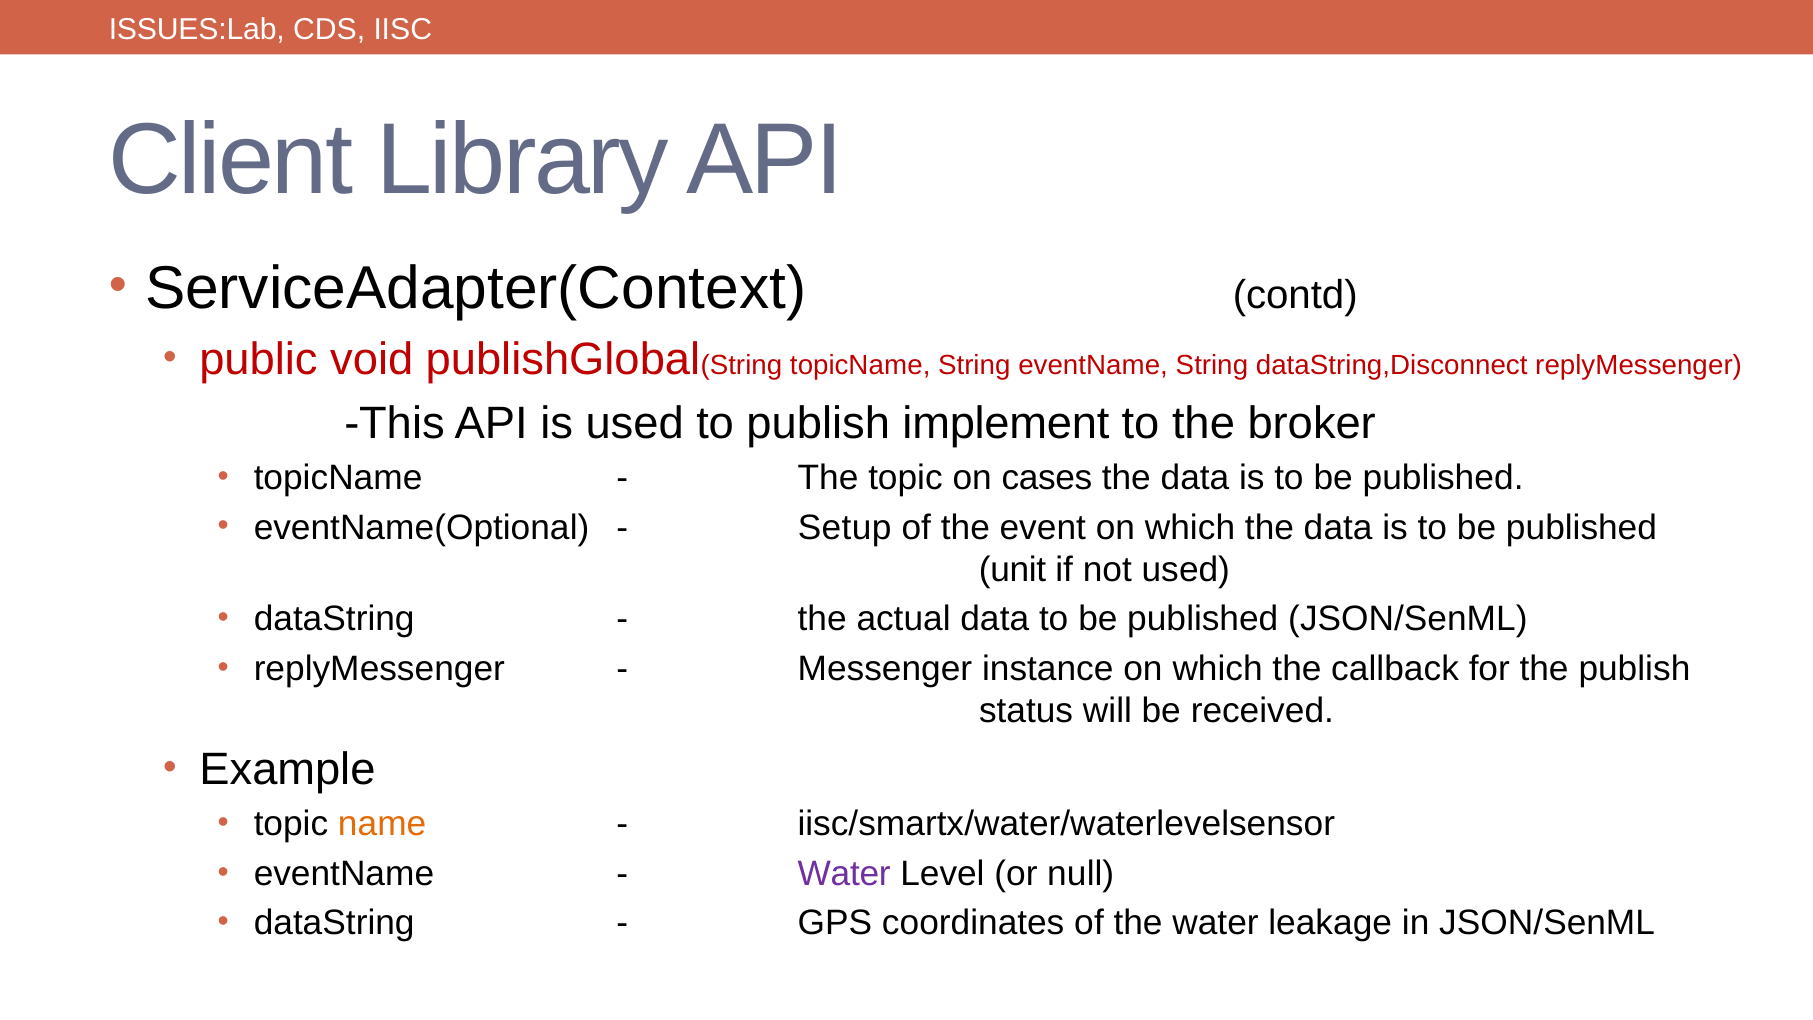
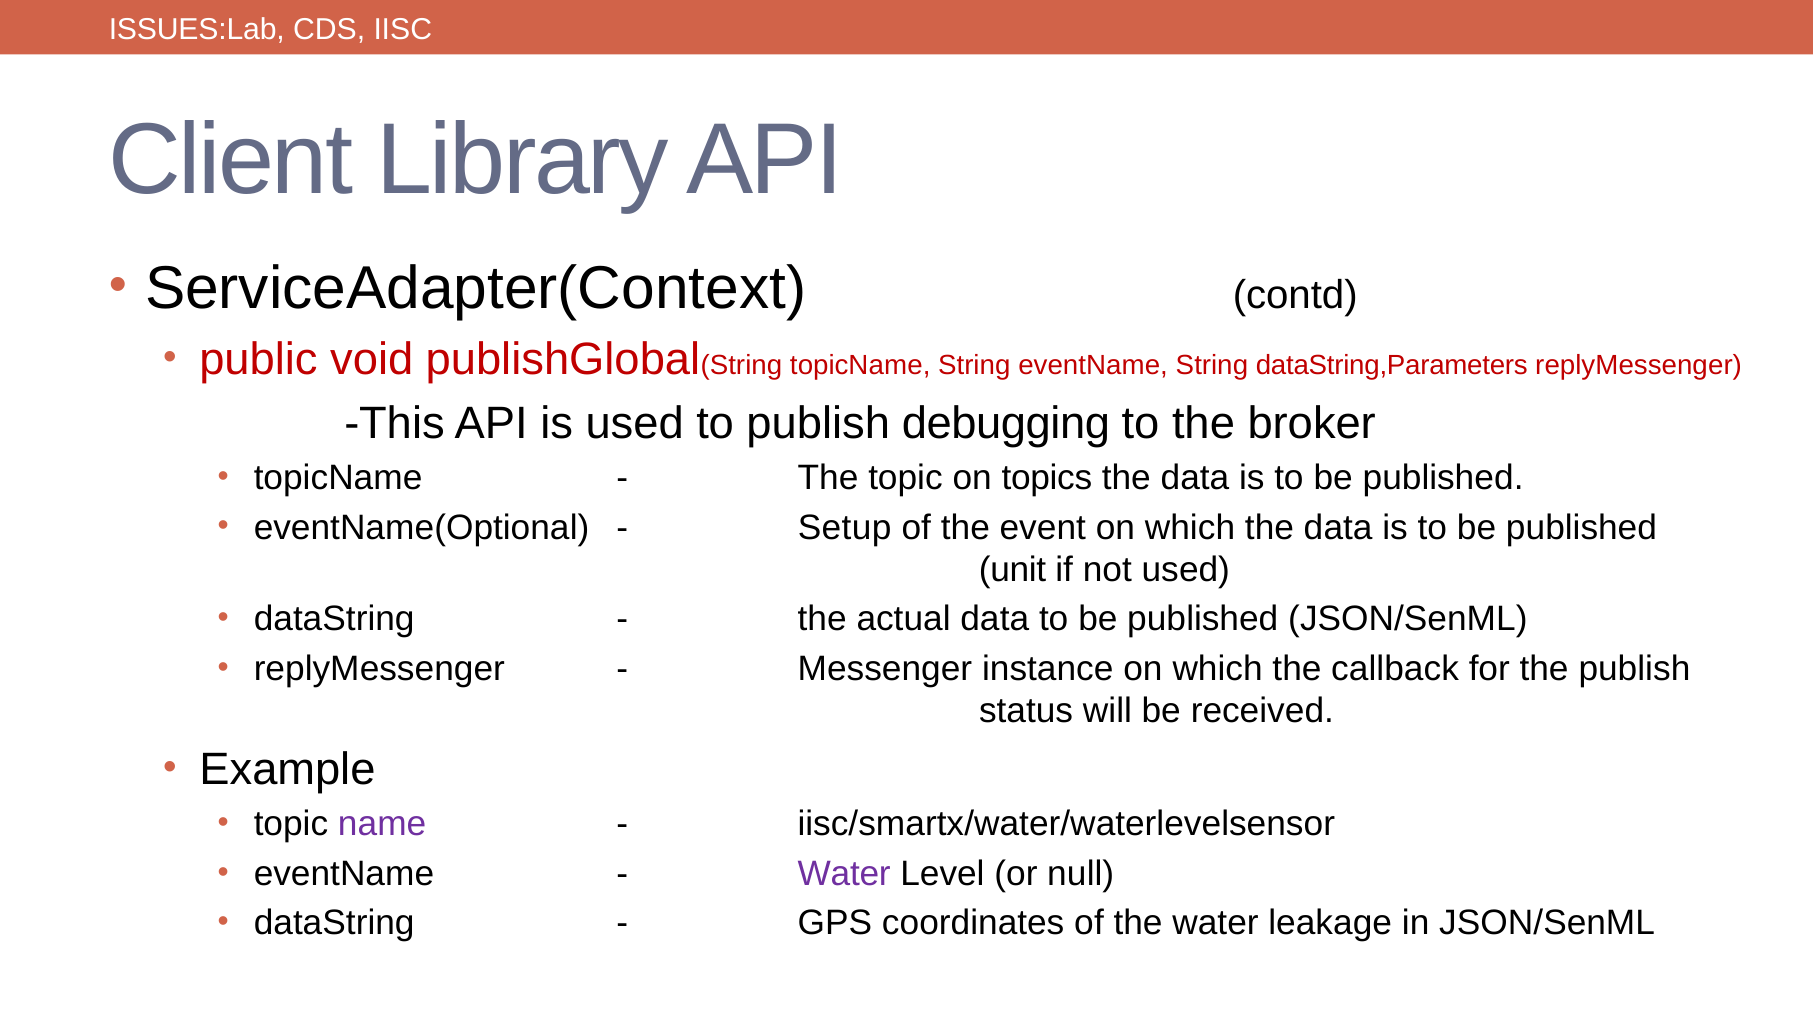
dataString,Disconnect: dataString,Disconnect -> dataString,Parameters (1392, 365)
implement: implement -> debugging (1006, 423)
cases: cases -> topics (1047, 478)
name colour: orange -> purple (382, 824)
